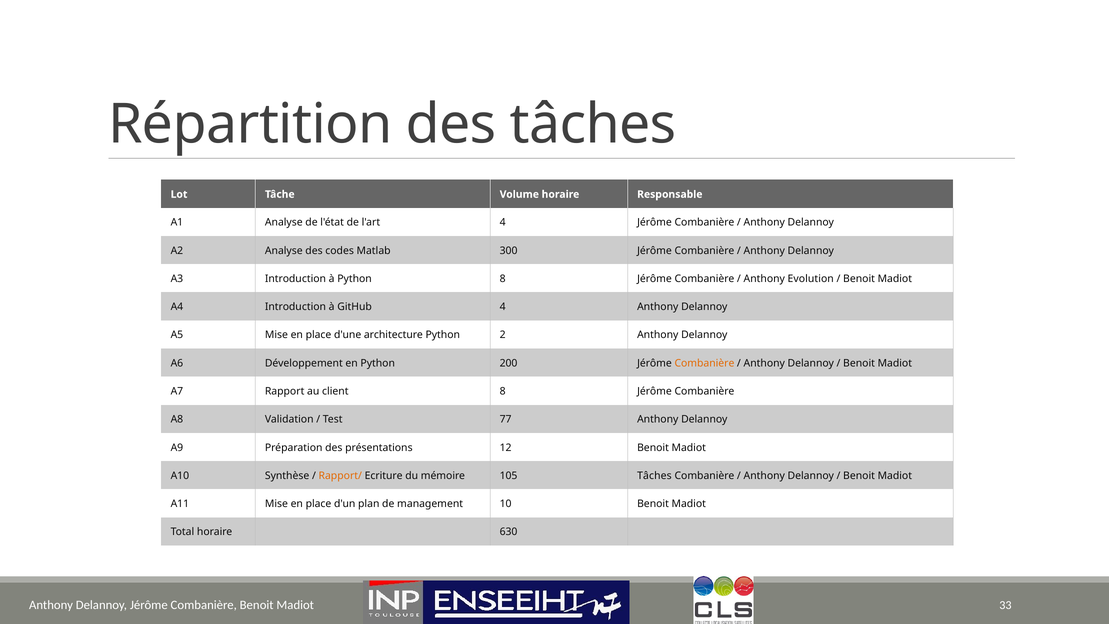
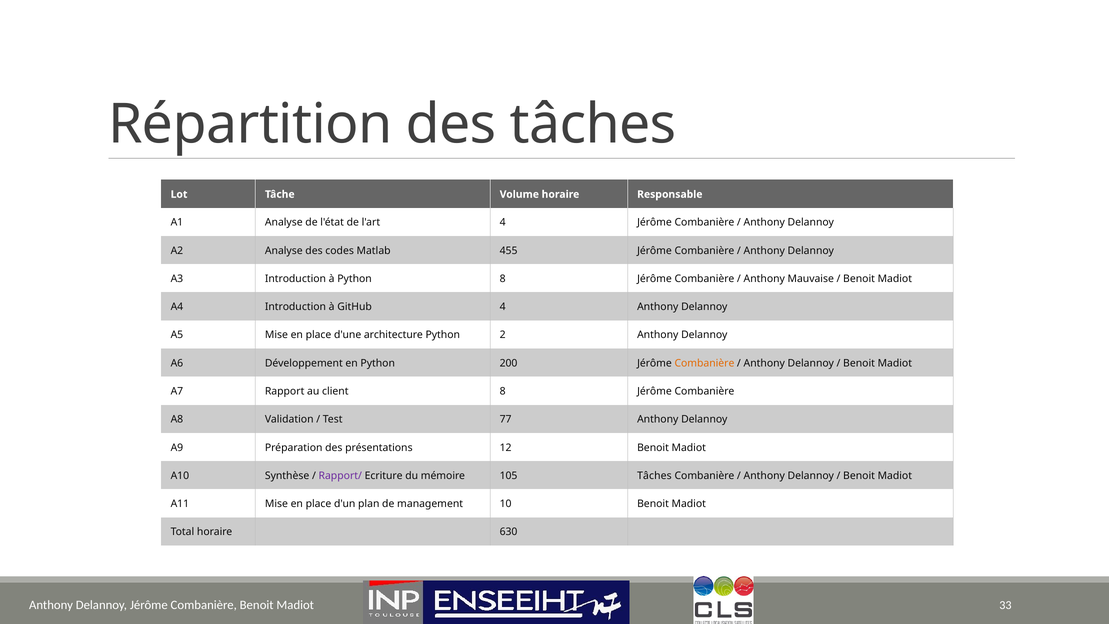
300: 300 -> 455 (509, 251)
Evolution: Evolution -> Mauvaise (811, 279)
Rapport/ colour: orange -> purple (340, 476)
